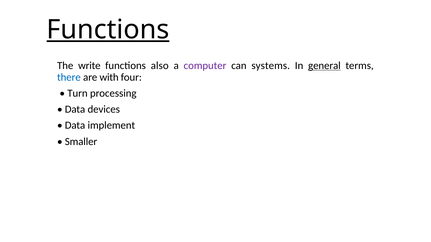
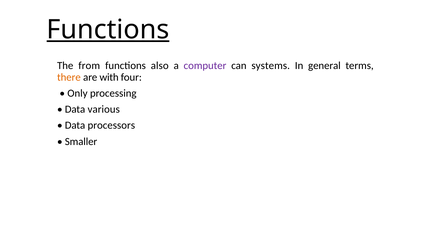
write: write -> from (89, 66)
general underline: present -> none (324, 66)
there colour: blue -> orange (69, 77)
Turn: Turn -> Only (77, 93)
devices: devices -> various (104, 110)
implement: implement -> processors (111, 126)
